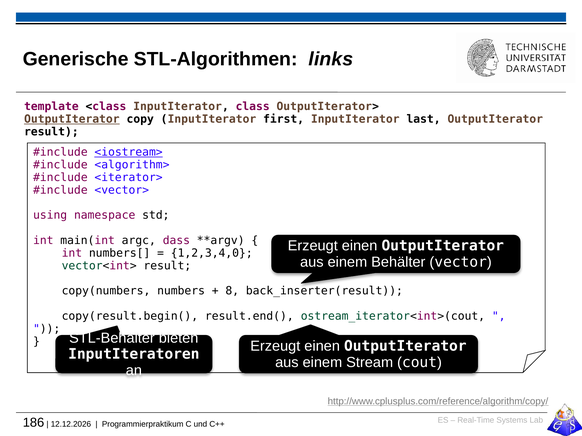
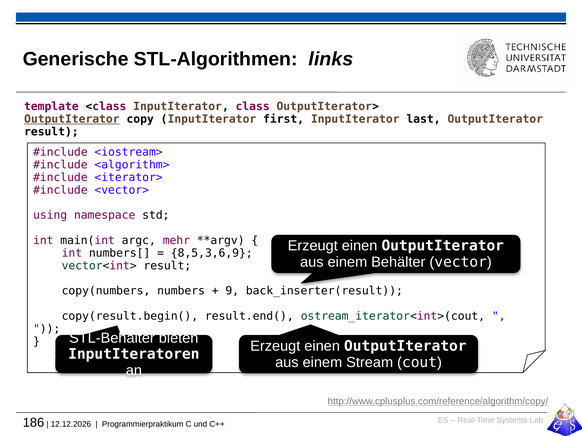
<iostream> underline: present -> none (129, 152)
dass: dass -> mehr (176, 241)
1,2,3,4,0: 1,2,3,4,0 -> 8,5,3,6,9 (212, 253)
8: 8 -> 9 (232, 291)
